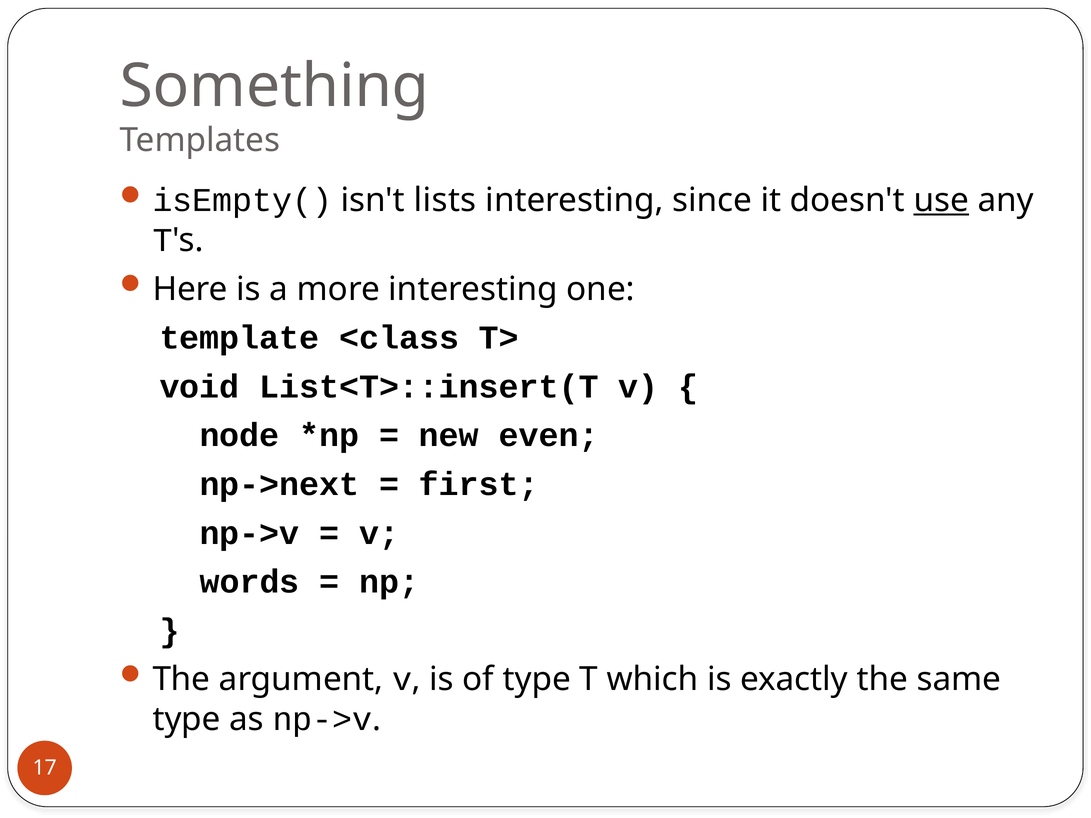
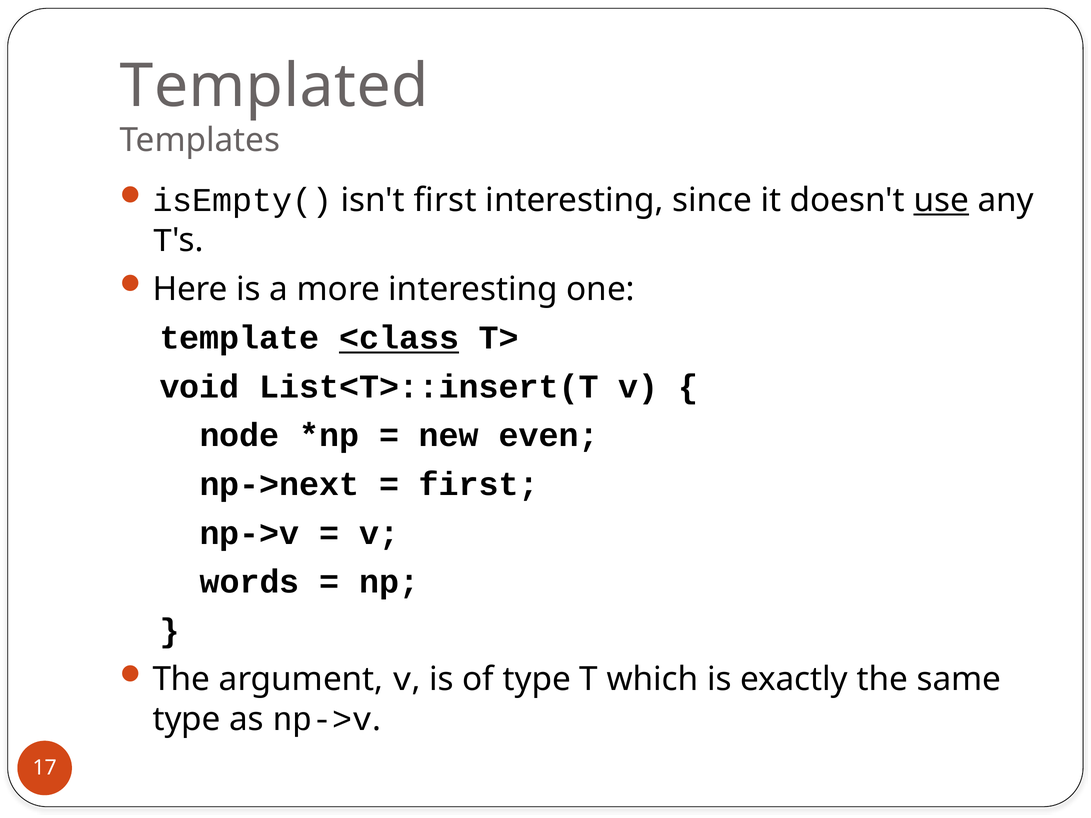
Something: Something -> Templated (274, 86)
isn't lists: lists -> first (445, 200)
<class underline: none -> present (399, 338)
